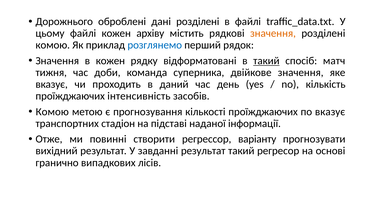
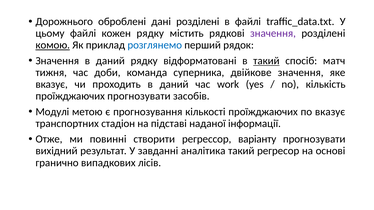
кожен архіву: архіву -> рядку (150, 33)
значення colour: orange -> purple (273, 33)
комою underline: none -> present (53, 45)
Значення в кожен: кожен -> даний (110, 61)
день: день -> work (228, 84)
проїжджаючих інтенсивність: інтенсивність -> прогнозувати (139, 96)
Комою: Комою -> Модулі (52, 112)
завданні результат: результат -> аналітика (203, 151)
